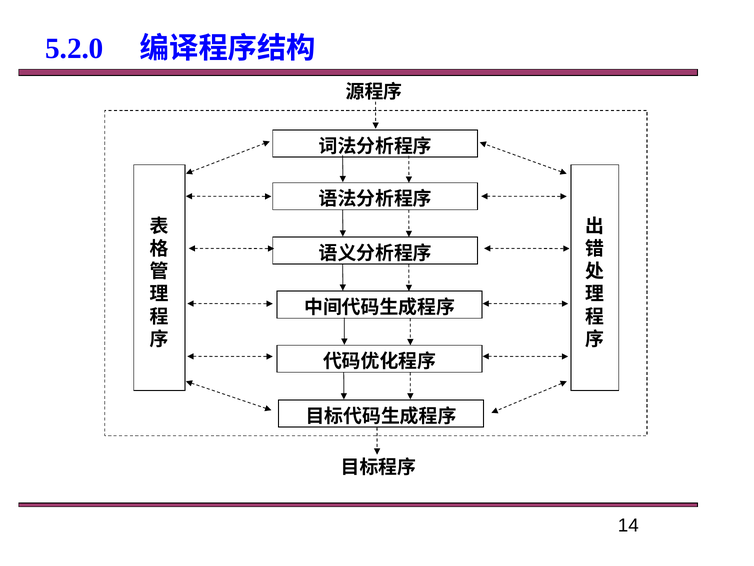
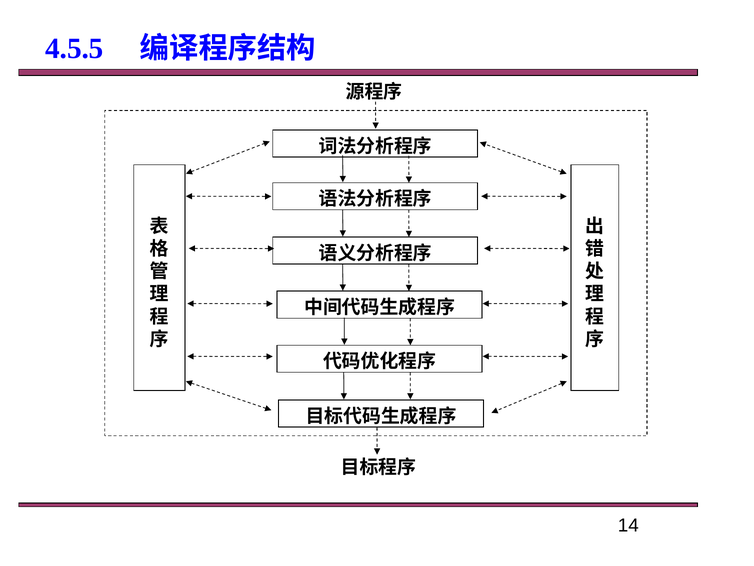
5.2.0: 5.2.0 -> 4.5.5 (74, 49)
